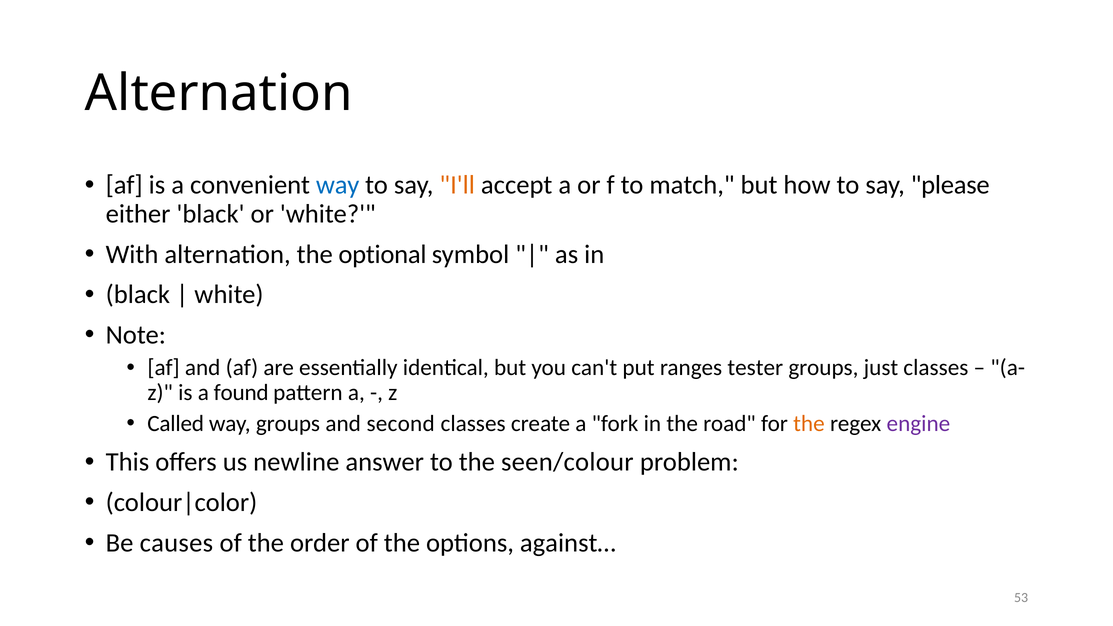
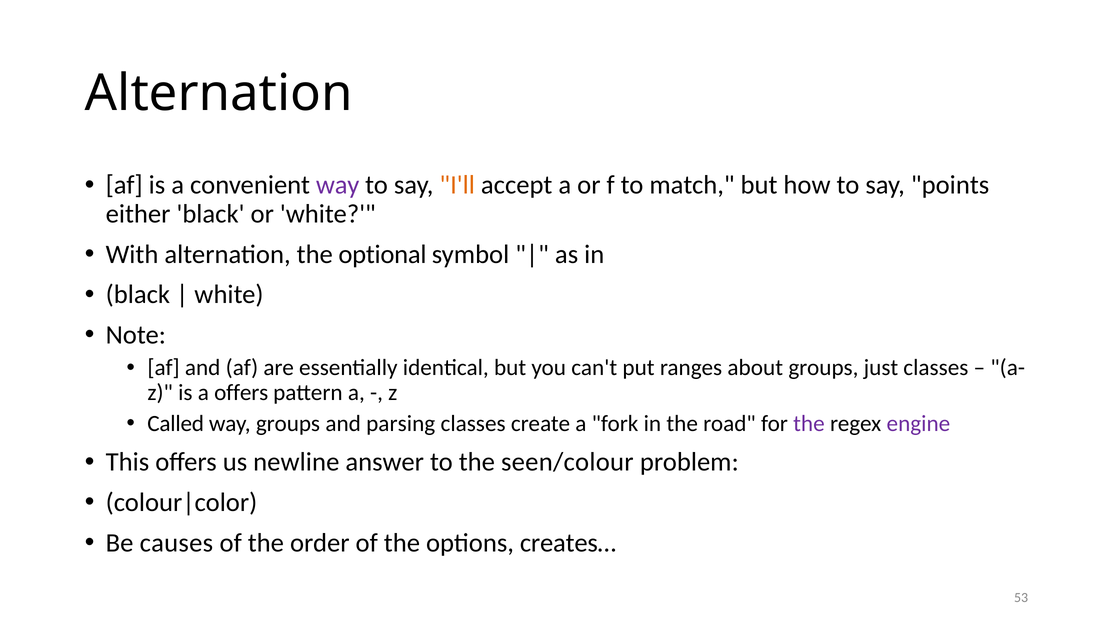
way colour: blue -> purple (338, 185)
please: please -> points (950, 185)
tester: tester -> about (755, 368)
a found: found -> offers (241, 393)
second: second -> parsing (401, 424)
the colour: orange -> purple (809, 424)
against…: against… -> creates… (568, 543)
